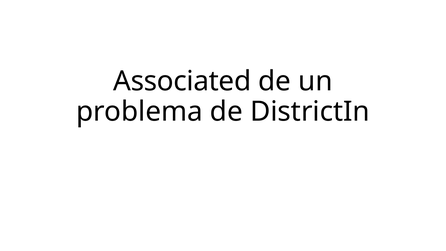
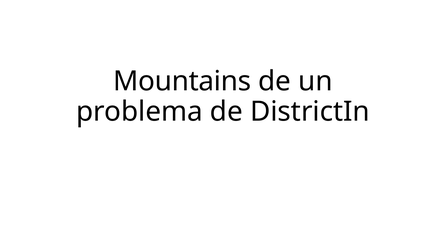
Associated: Associated -> Mountains (182, 81)
